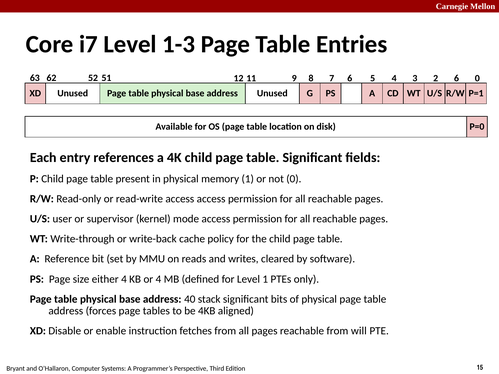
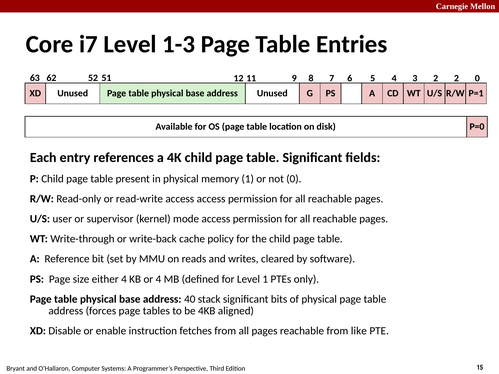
2 6: 6 -> 2 (457, 78)
will: will -> like (359, 331)
